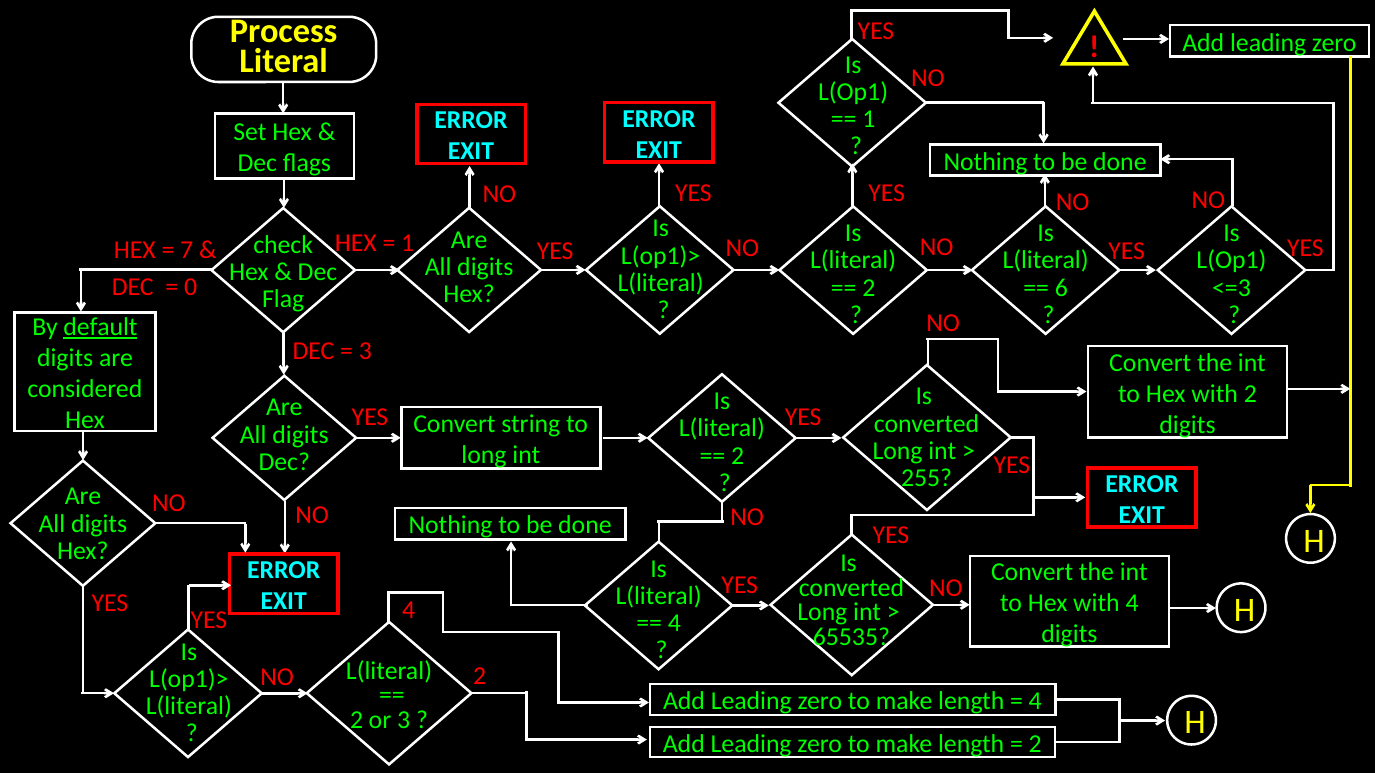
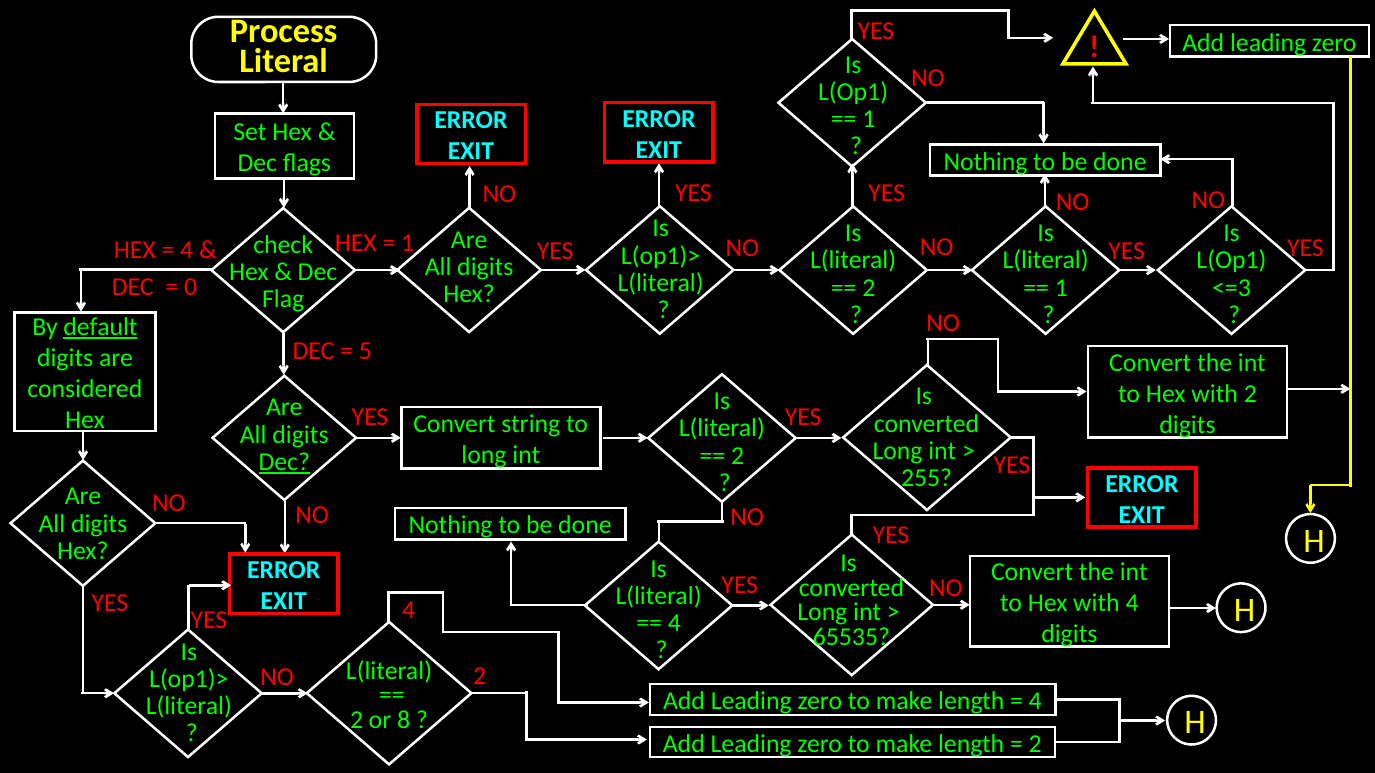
7: 7 -> 4 (187, 250)
6: 6 -> 1 (1061, 288)
3: 3 -> 5 (365, 351)
Dec underline: none -> present (284, 462)
or 3: 3 -> 8 (404, 720)
